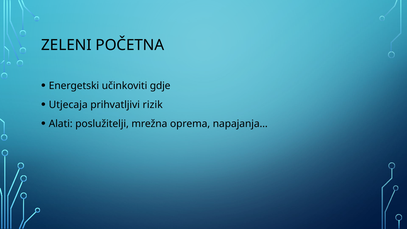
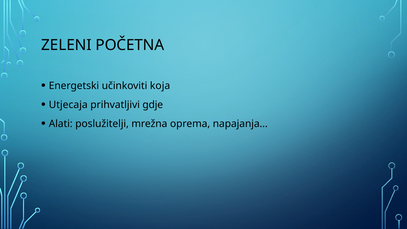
gdje: gdje -> koja (160, 86)
rizik: rizik -> gdje (153, 105)
